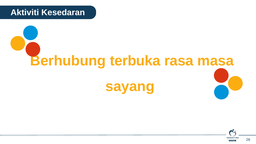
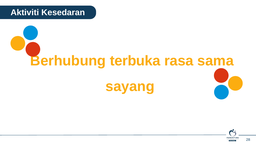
masa: masa -> sama (216, 61)
